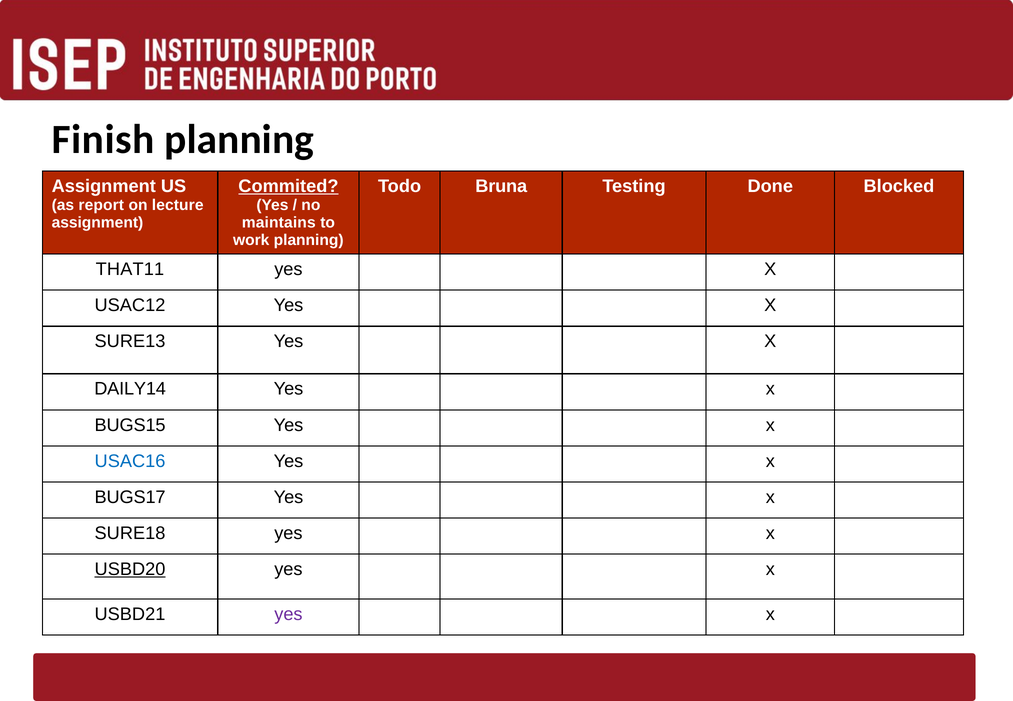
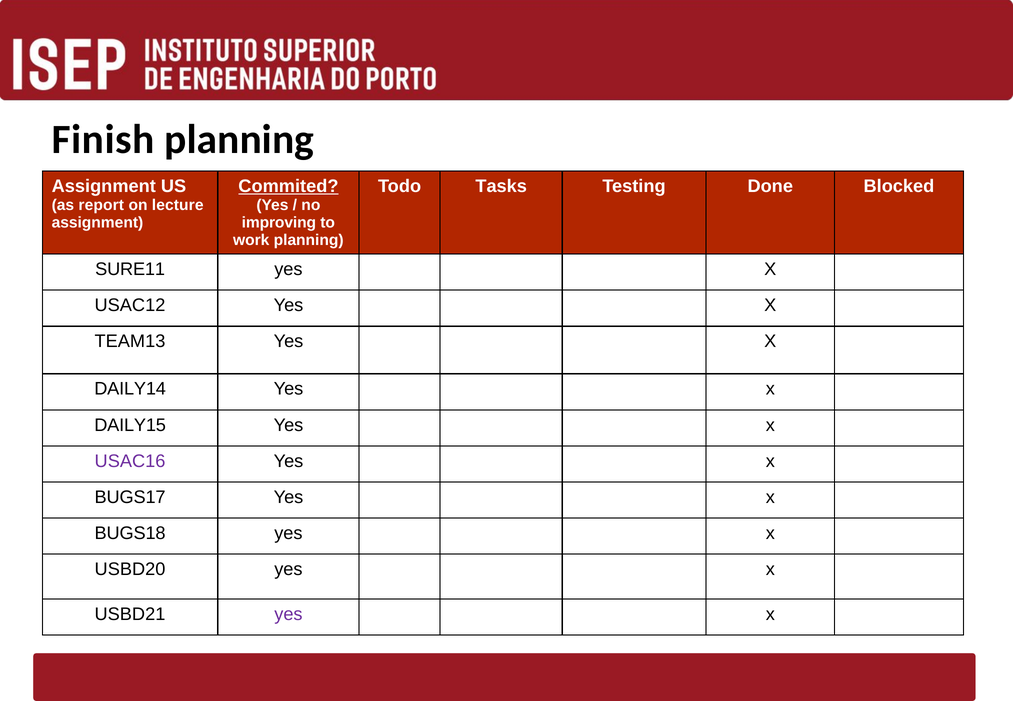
Bruna: Bruna -> Tasks (501, 186)
maintains: maintains -> improving (279, 223)
THAT11: THAT11 -> SURE11 (130, 269)
SURE13: SURE13 -> TEAM13 (130, 342)
BUGS15: BUGS15 -> DAILY15 (130, 425)
USAC16 colour: blue -> purple (130, 461)
SURE18: SURE18 -> BUGS18 (130, 533)
USBD20 underline: present -> none (130, 570)
